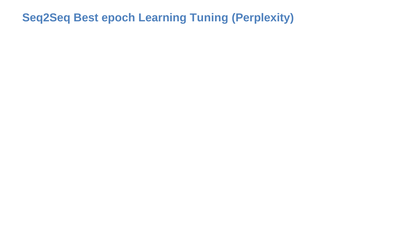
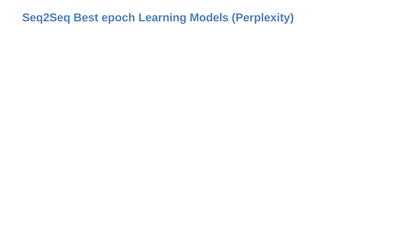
Tuning: Tuning -> Models (209, 18)
